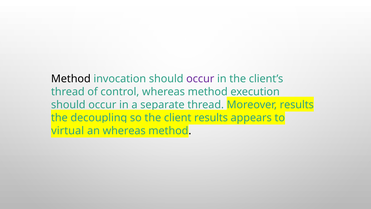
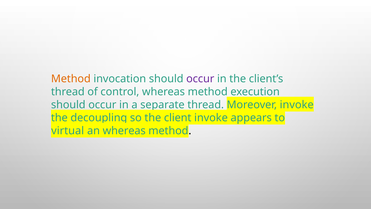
Method colour: black -> orange (71, 79)
results: results -> invoke (297, 105)
results: results -> invoke (211, 118)
